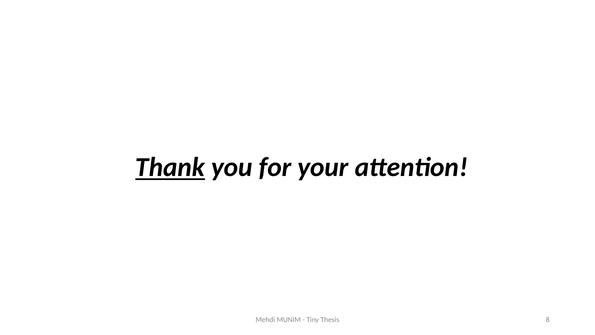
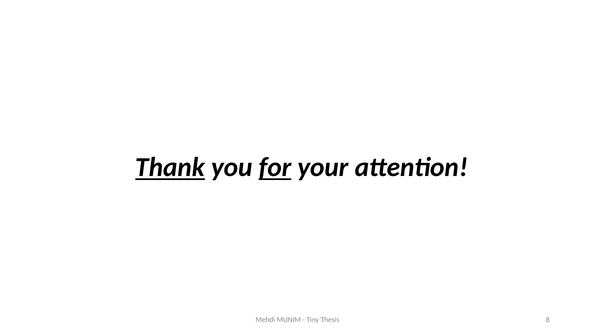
for underline: none -> present (275, 167)
